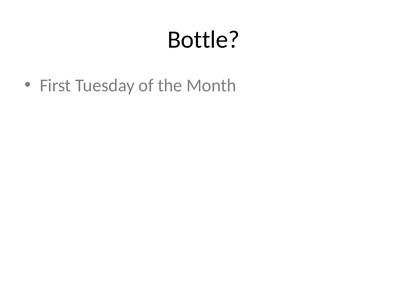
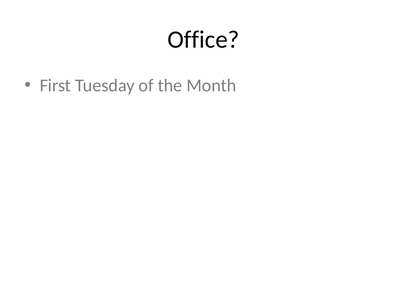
Bottle: Bottle -> Office (203, 39)
